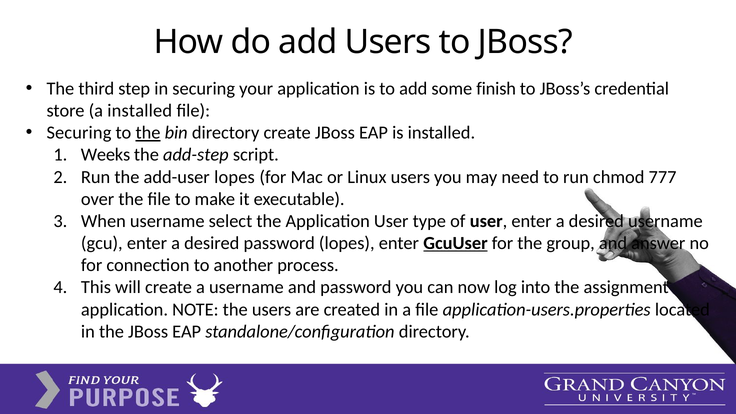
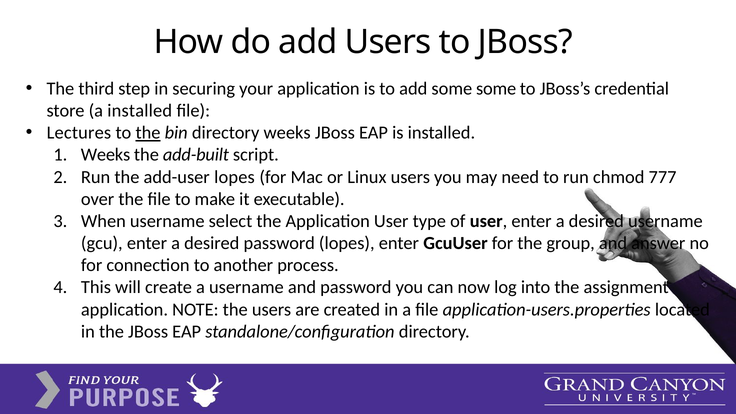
some finish: finish -> some (496, 89)
Securing: Securing -> Lectures (79, 133)
directory create: create -> weeks (287, 133)
add-step: add-step -> add-built (196, 155)
GcuUser underline: present -> none (456, 243)
